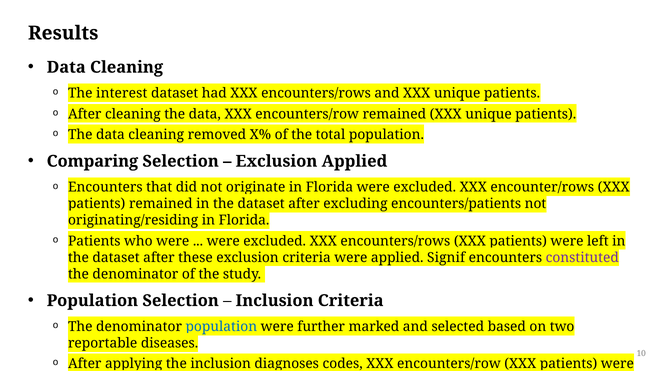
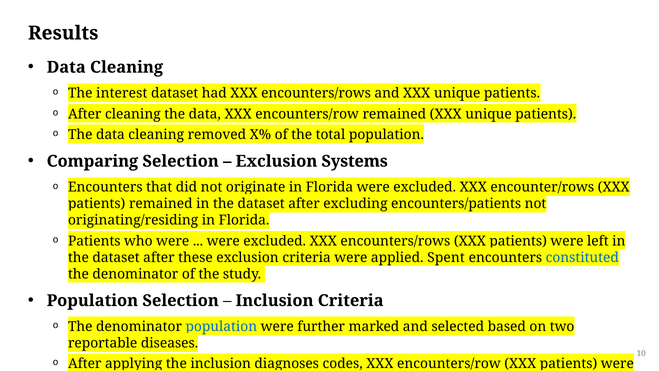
Exclusion Applied: Applied -> Systems (355, 161)
Signif: Signif -> Spent (446, 257)
constituted colour: purple -> blue (582, 257)
